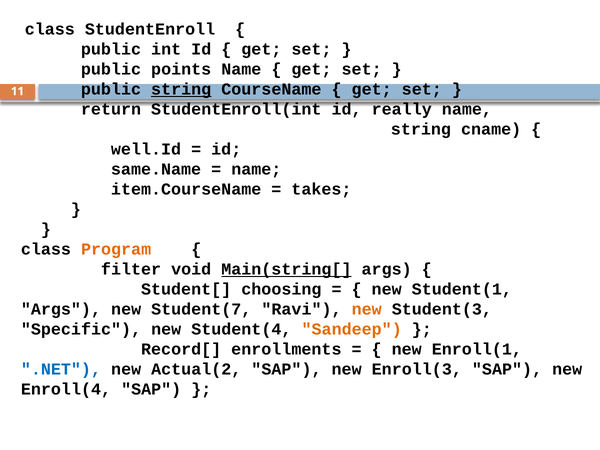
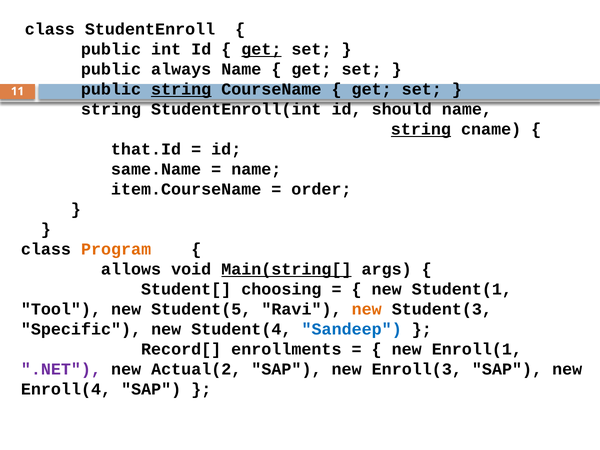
get underline: none -> present (261, 49)
points: points -> always (181, 69)
return: return -> string (111, 109)
really: really -> should (402, 109)
string underline: none -> present (421, 129)
well.Id: well.Id -> that.Id (146, 149)
takes: takes -> order (321, 189)
filter: filter -> allows (131, 269)
Args: Args -> Tool (61, 309)
Student(7: Student(7 -> Student(5 (201, 309)
Sandeep colour: orange -> blue (352, 329)
.NET colour: blue -> purple (61, 369)
